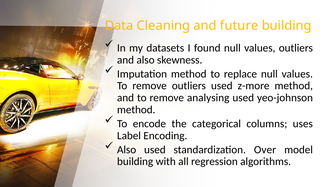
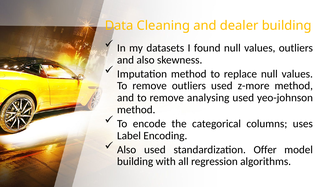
future: future -> dealer (239, 26)
Over: Over -> Offer (265, 150)
